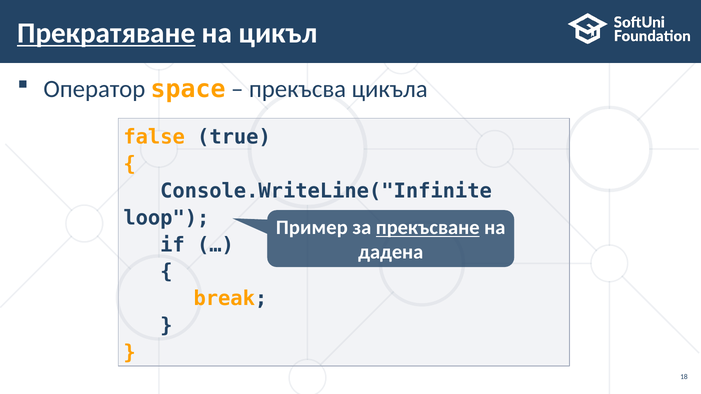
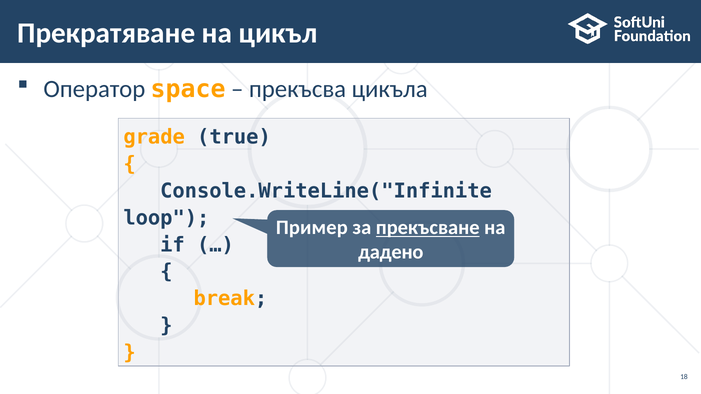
Прекратяване underline: present -> none (106, 33)
false: false -> grade (154, 137)
дадена: дадена -> дадено (391, 253)
